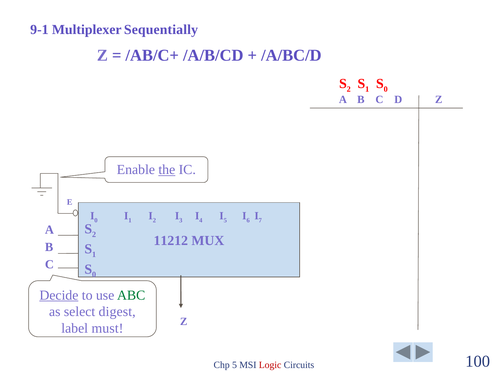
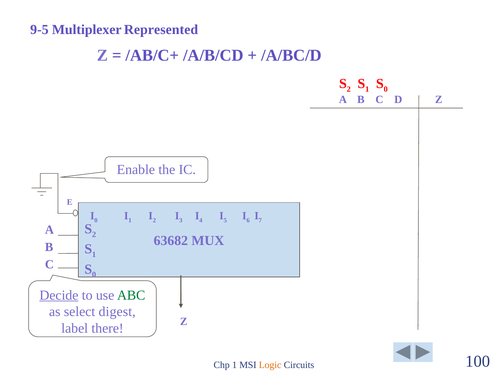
9-1: 9-1 -> 9-5 (39, 30)
Sequentially: Sequentially -> Represented (161, 30)
the underline: present -> none (167, 169)
11212: 11212 -> 63682 (171, 240)
must: must -> there (108, 328)
Chp 5: 5 -> 1 (234, 364)
Logic colour: red -> orange (270, 364)
